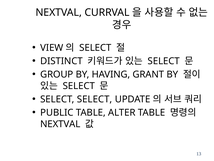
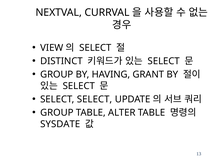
PUBLIC: PUBLIC -> GROUP (57, 112)
NEXTVAL: NEXTVAL -> SYSDATE (60, 124)
